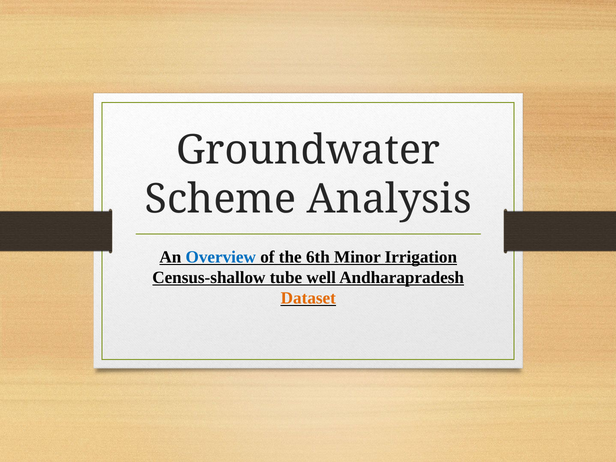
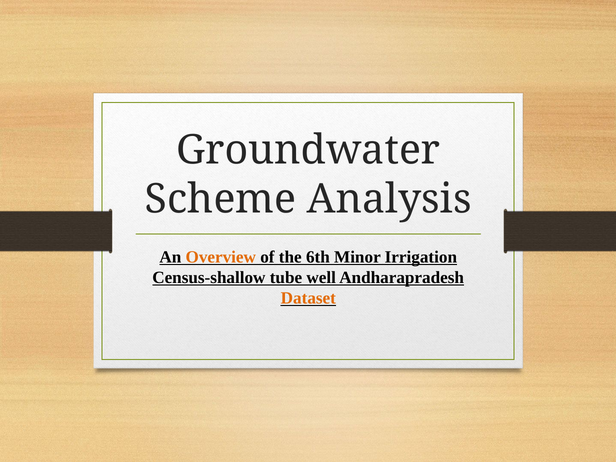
Overview colour: blue -> orange (221, 257)
